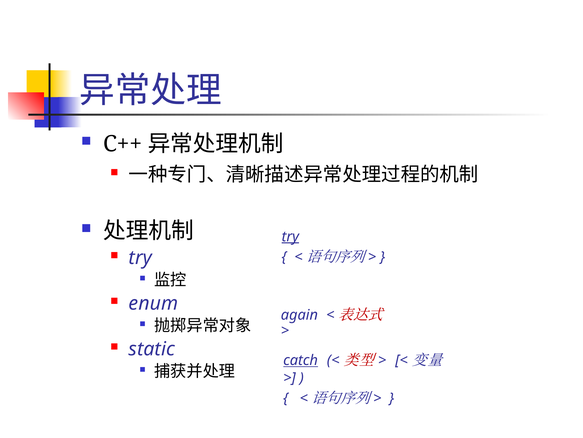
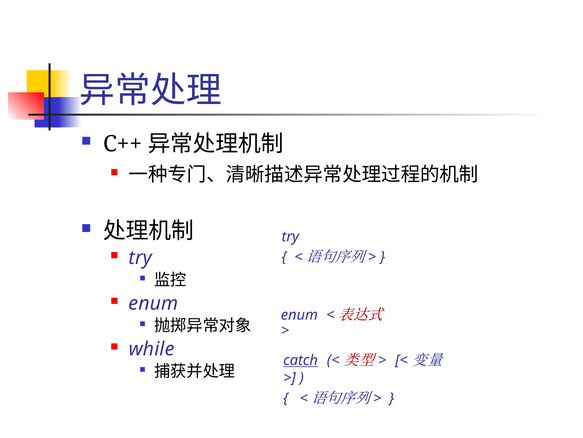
try underline: present -> none (290, 236)
again: again -> enum (299, 314)
static: static -> while (152, 348)
